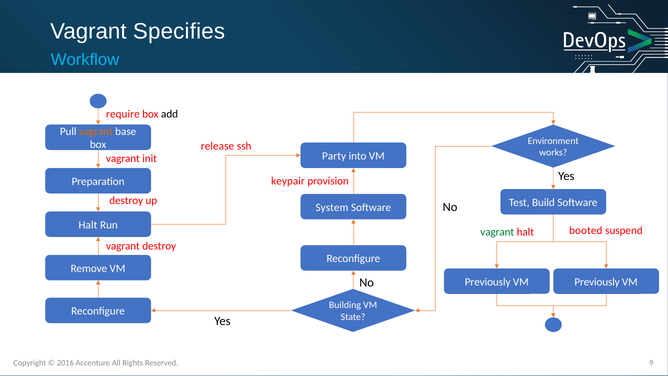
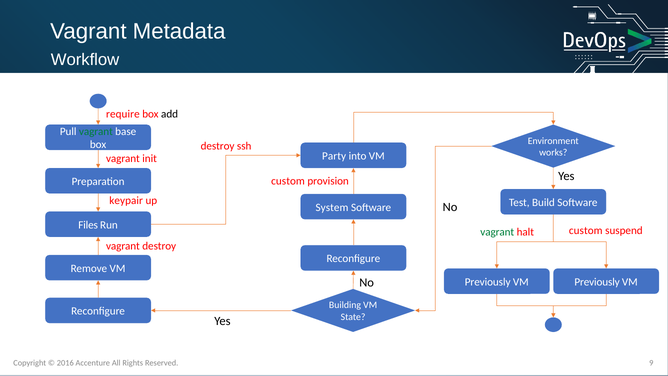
Specifies: Specifies -> Metadata (179, 31)
Workflow colour: light blue -> white (85, 60)
vagrant colour: orange -> green (96, 131)
release: release -> destroy (218, 146)
keypair: keypair -> custom (288, 181)
destroy: destroy -> keypair (126, 201)
Halt: Halt -> Files (88, 225)
halt booted: booted -> custom (586, 230)
